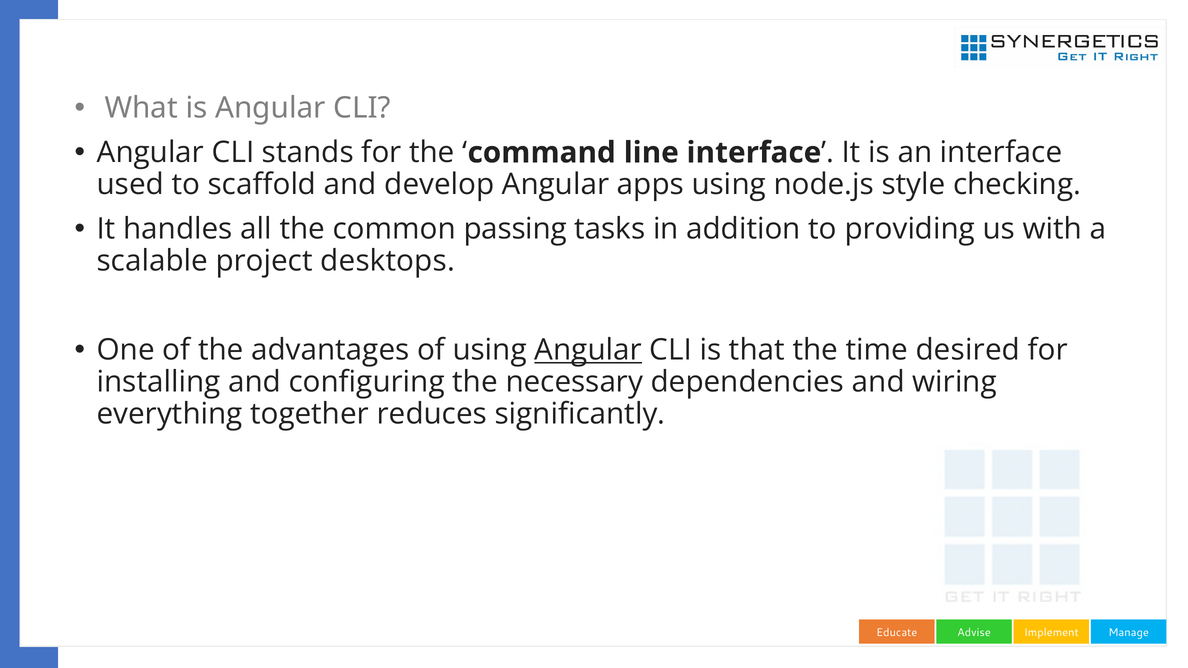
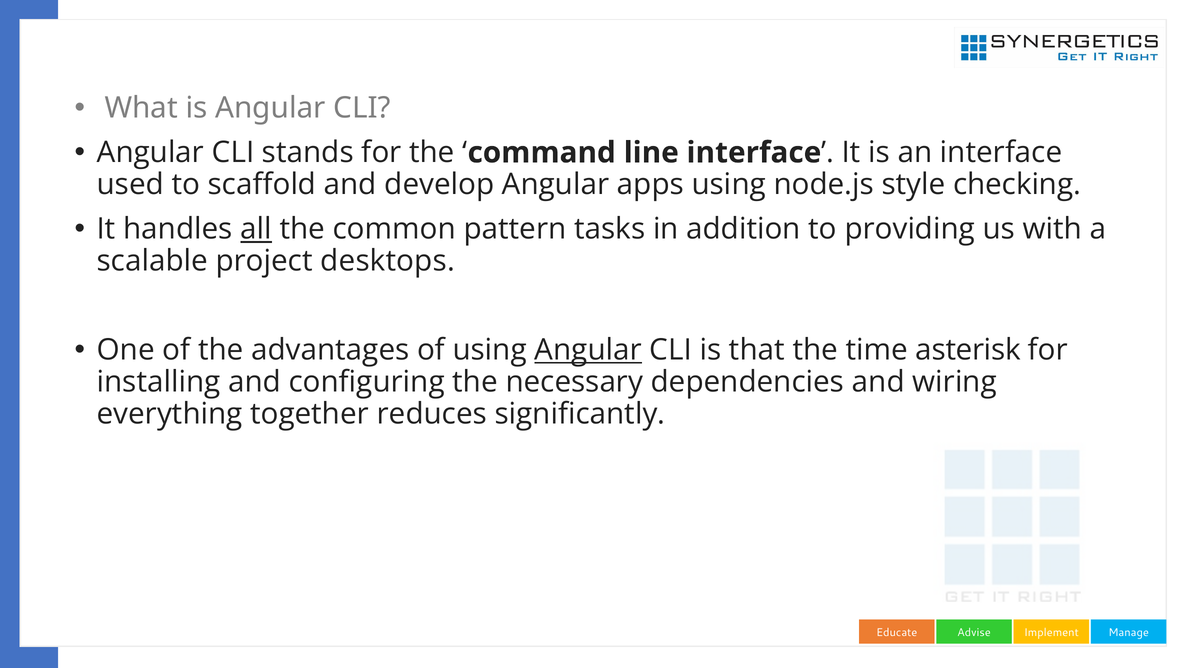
all underline: none -> present (256, 229)
passing: passing -> pattern (515, 229)
desired: desired -> asterisk (968, 350)
